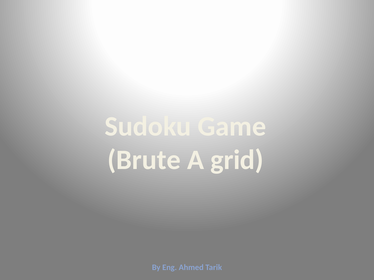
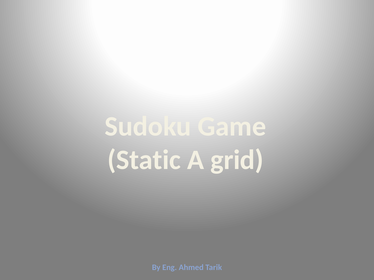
Brute: Brute -> Static (144, 160)
